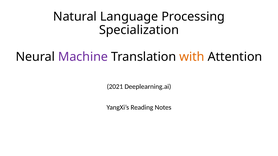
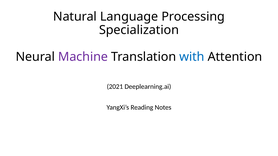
with colour: orange -> blue (192, 57)
